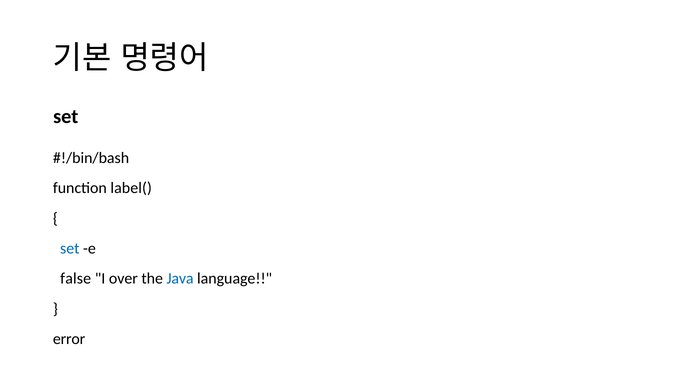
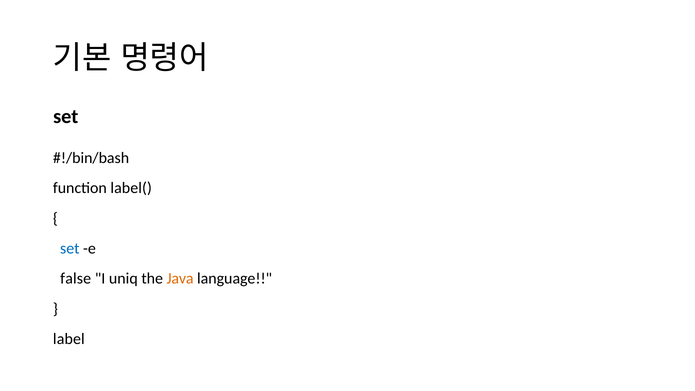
over: over -> uniq (123, 279)
Java colour: blue -> orange (180, 279)
error: error -> label (69, 339)
